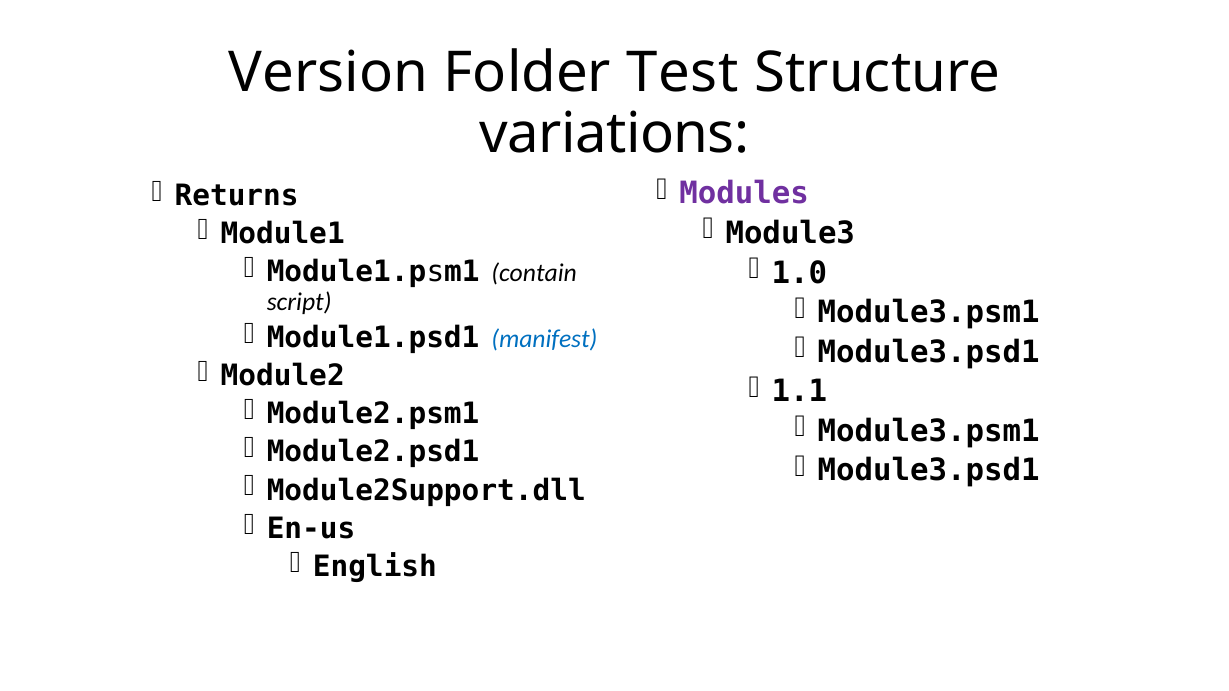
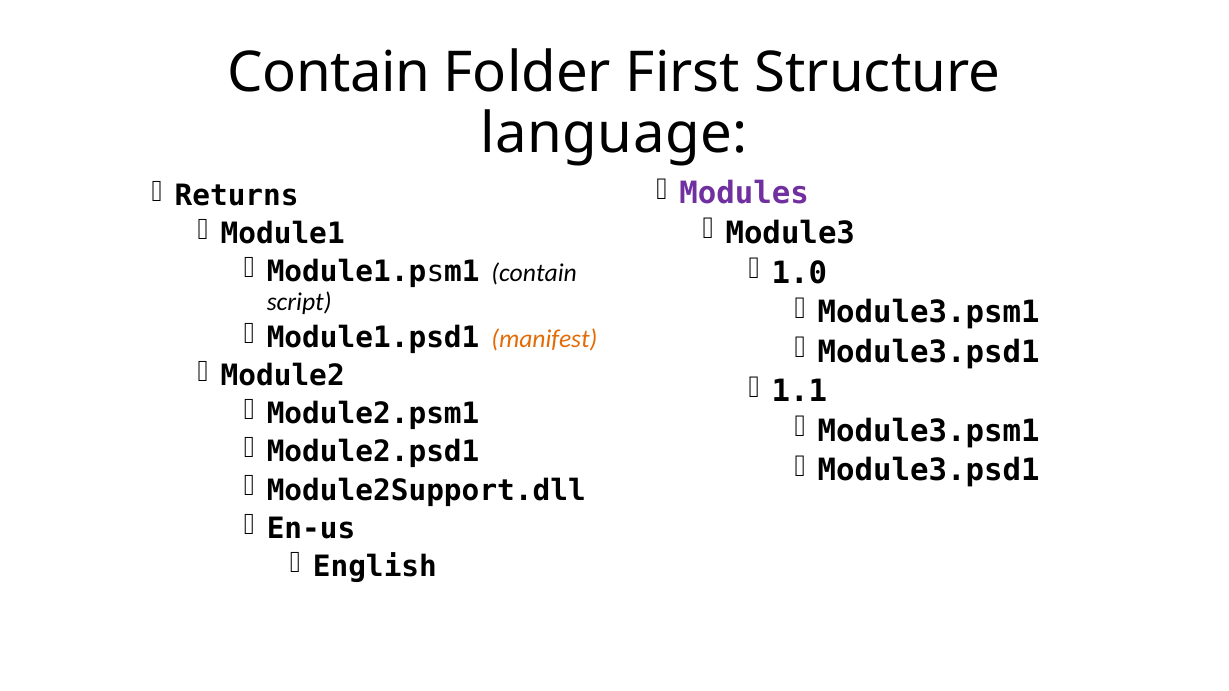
Version: Version -> Contain (329, 73)
Test: Test -> First (683, 73)
variations: variations -> language (614, 134)
manifest colour: blue -> orange (544, 339)
